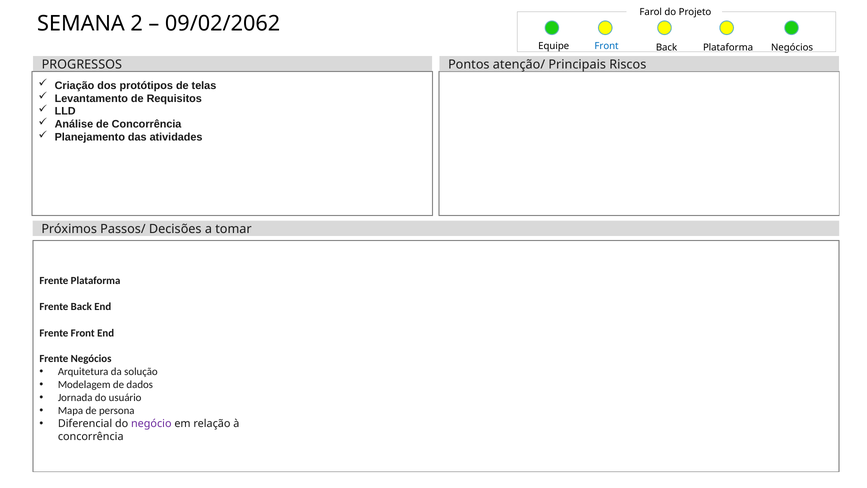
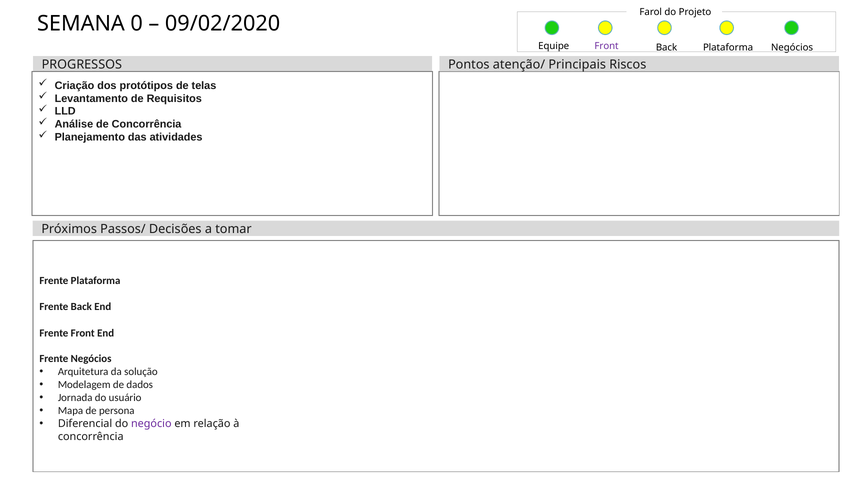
2: 2 -> 0 (137, 24)
09/02/2062: 09/02/2062 -> 09/02/2020 (223, 24)
Front colour: blue -> purple (607, 46)
